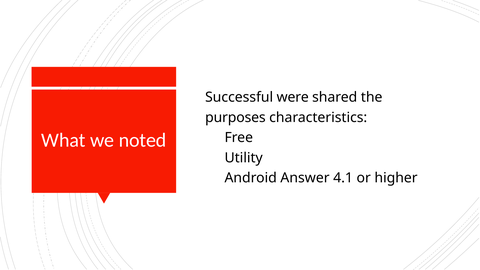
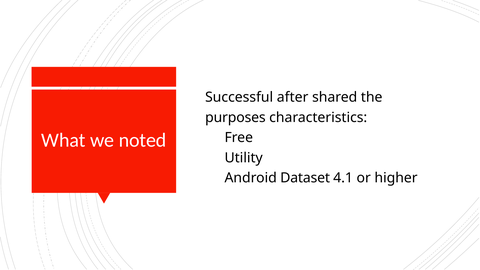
were: were -> after (293, 97)
Answer: Answer -> Dataset (305, 178)
